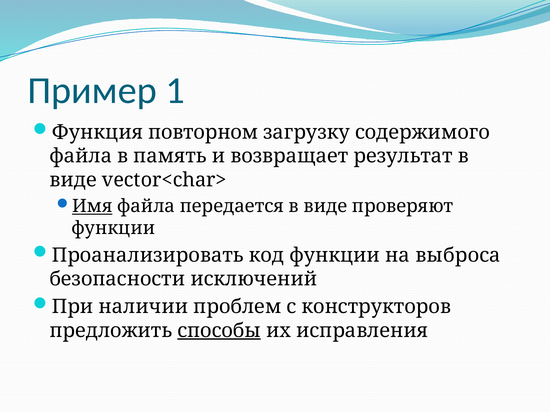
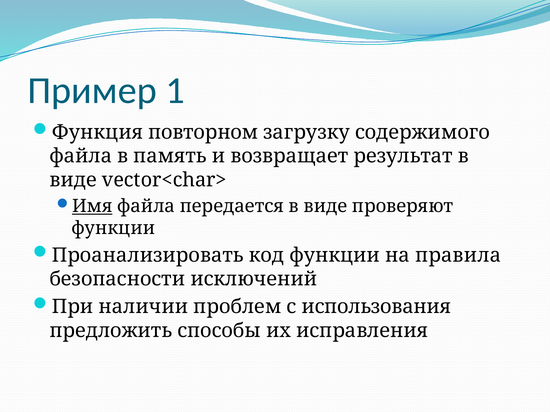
выброса: выброса -> правила (458, 255)
конструкторов: конструкторов -> использования (376, 307)
способы underline: present -> none (219, 331)
